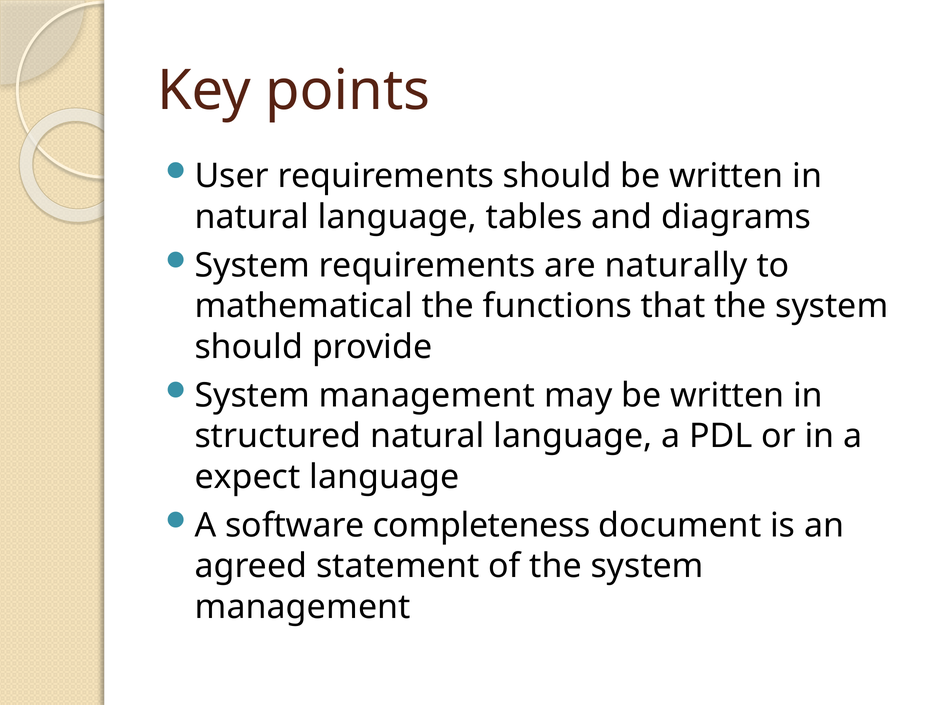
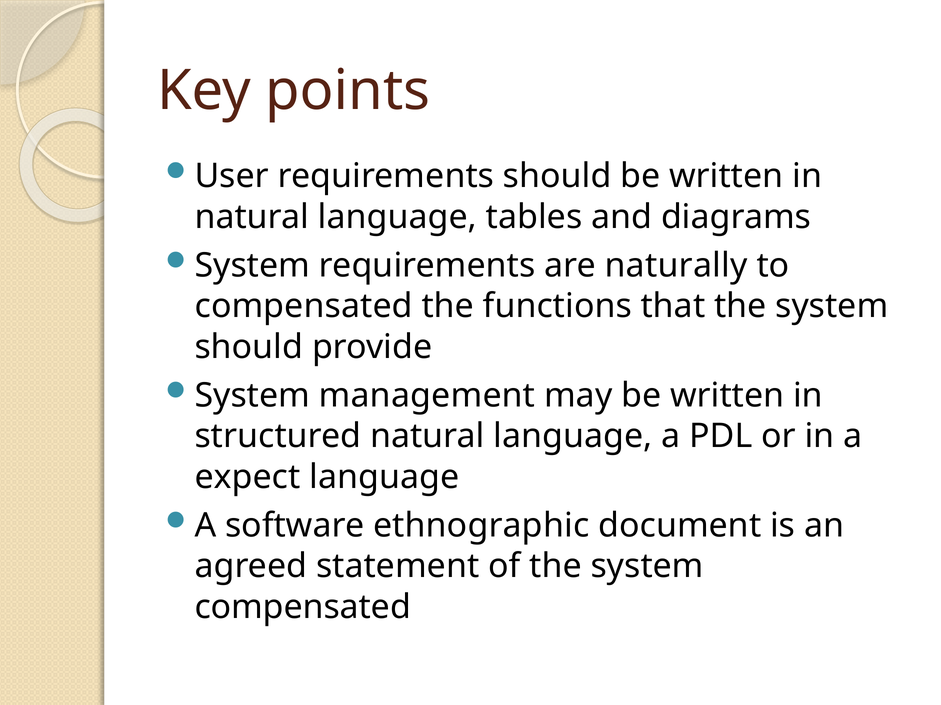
mathematical: mathematical -> compensated (304, 307)
completeness: completeness -> ethnographic (481, 526)
management: management -> compensated (303, 607)
